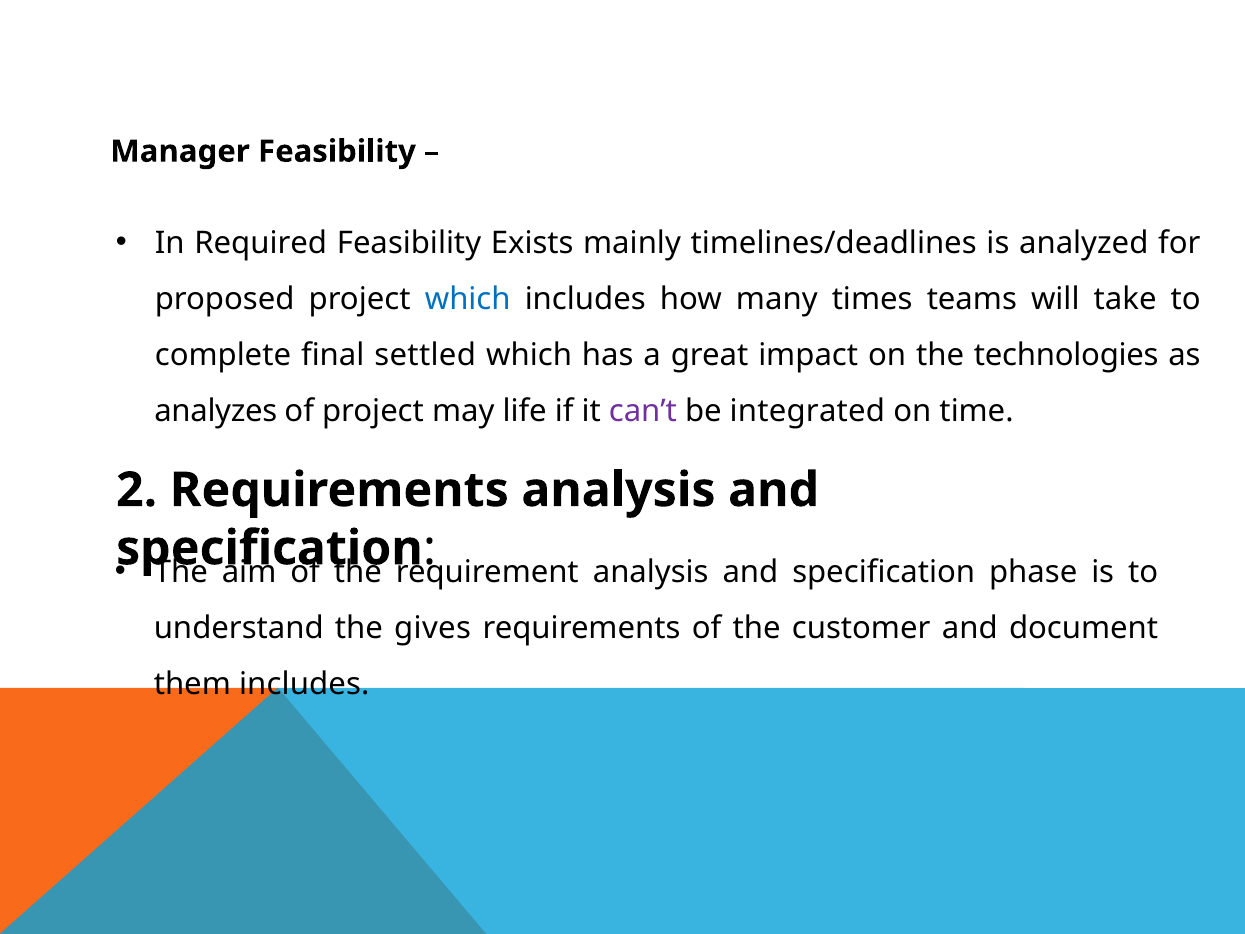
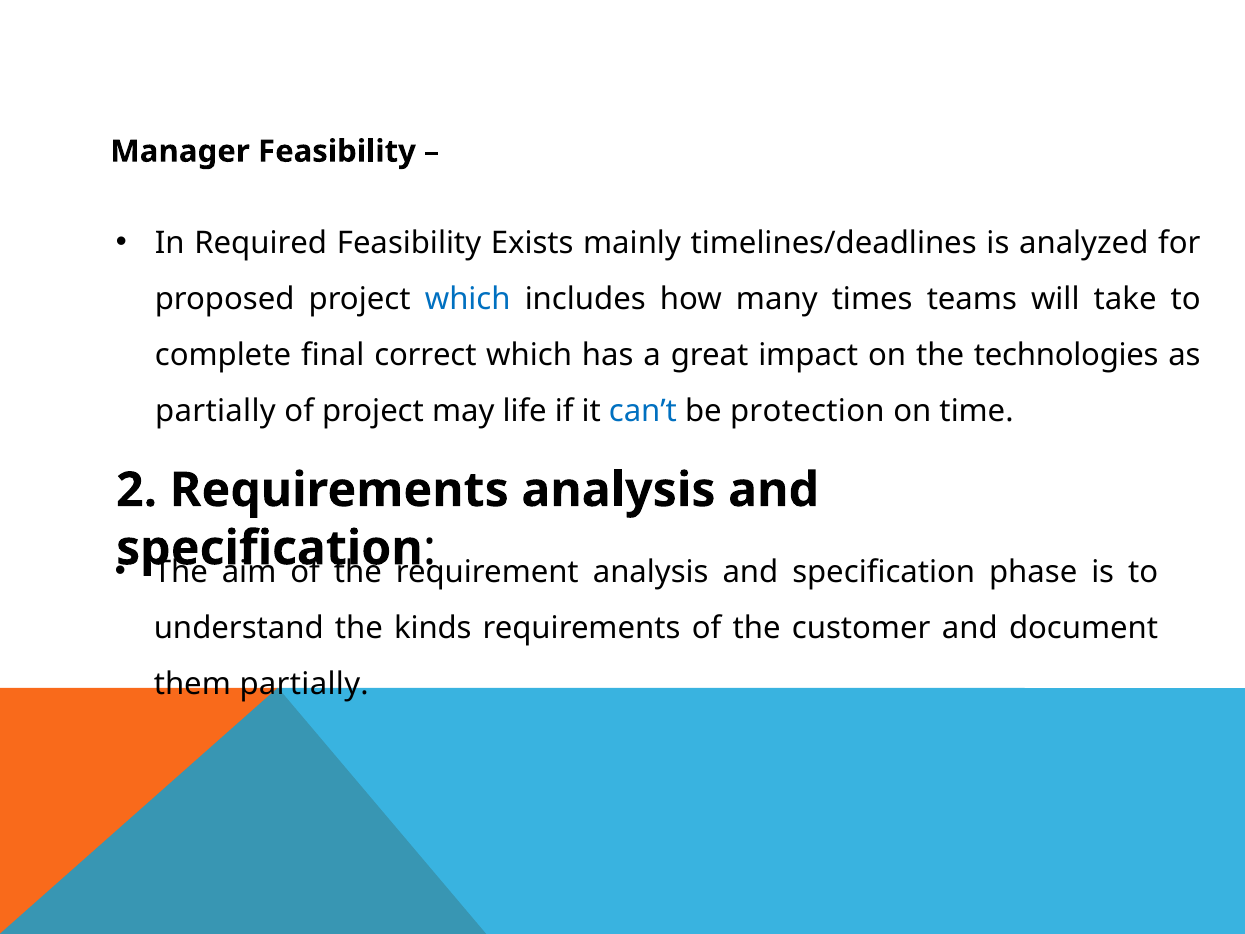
settled: settled -> correct (425, 355)
analyzes: analyzes -> partially (215, 411)
can’t colour: purple -> blue (643, 411)
integrated: integrated -> protection (807, 411)
gives: gives -> kinds (433, 628)
them includes: includes -> partially (304, 684)
